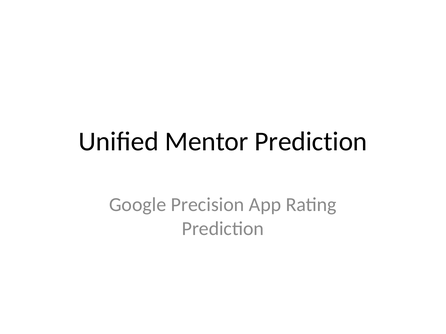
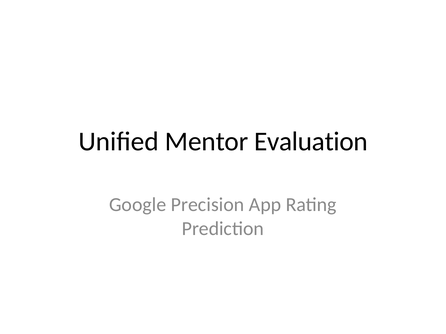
Mentor Prediction: Prediction -> Evaluation (311, 142)
